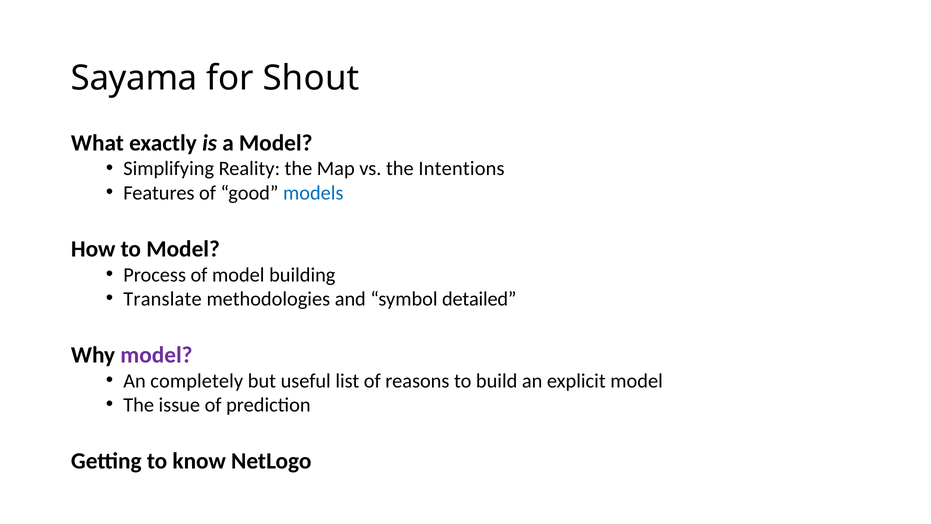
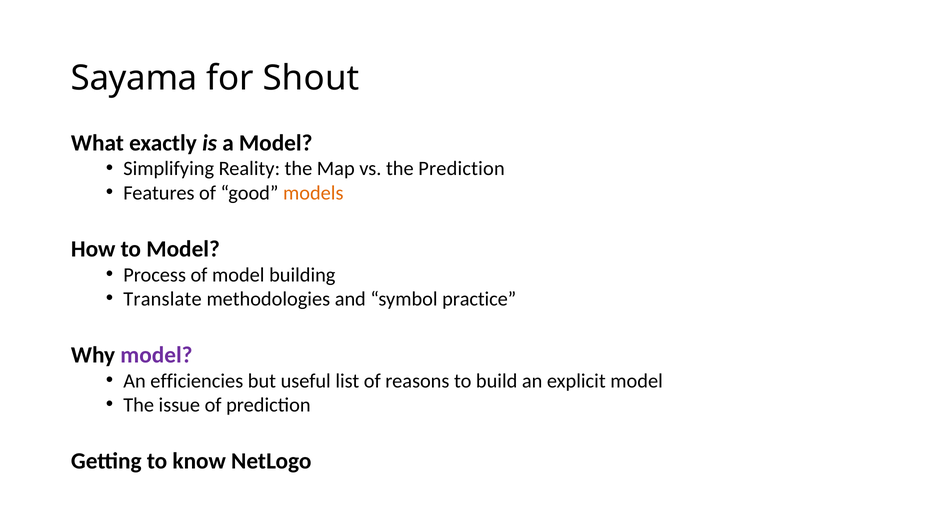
the Intentions: Intentions -> Prediction (462, 169)
models colour: blue -> orange (313, 193)
detailed: detailed -> practice (479, 299)
completely: completely -> efficiencies (197, 381)
